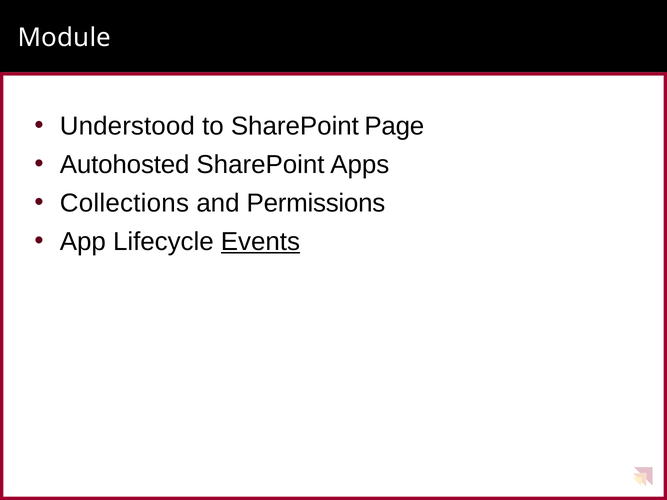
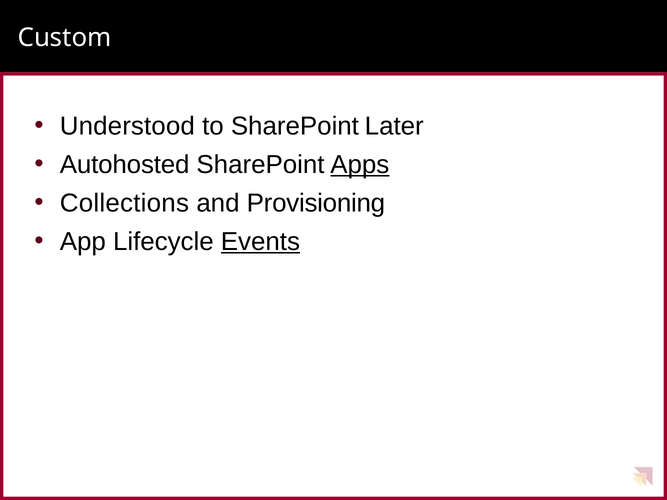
Module: Module -> Custom (65, 38)
Page: Page -> Later (394, 126)
Apps underline: none -> present (360, 165)
Permissions: Permissions -> Provisioning (316, 203)
